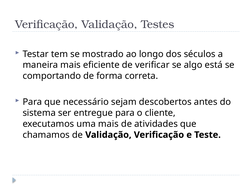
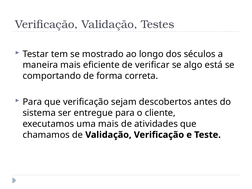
que necessário: necessário -> verificação (86, 102)
